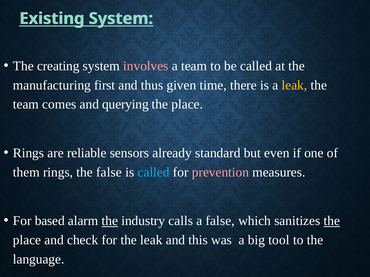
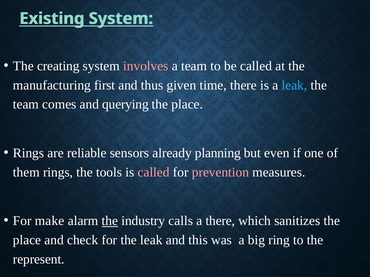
leak colour: yellow -> light blue (294, 85)
standard: standard -> planning (218, 153)
the false: false -> tools (109, 172)
called colour: light blue -> pink (154, 172)
based: based -> make (50, 221)
a false: false -> there (220, 221)
the underline: present -> none (332, 221)
tool: tool -> ring (279, 240)
language: language -> represent (39, 260)
